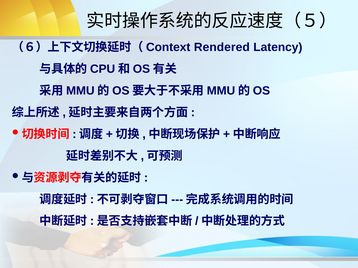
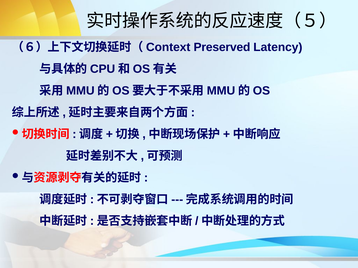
Rendered: Rendered -> Preserved (222, 47)
